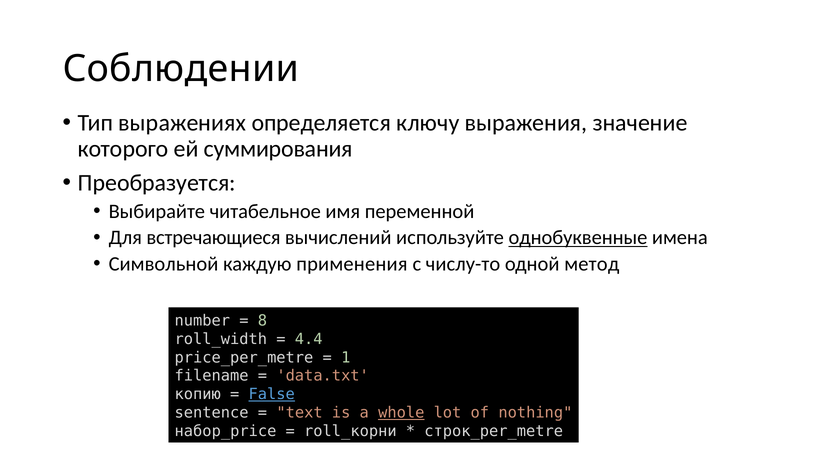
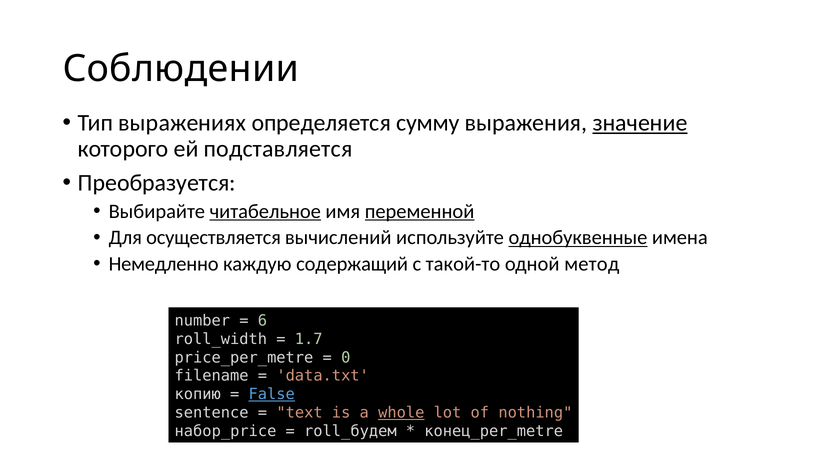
ключу: ключу -> сумму (428, 123)
значение underline: none -> present (640, 123)
суммирования: суммирования -> подставляется (278, 149)
читабельное underline: none -> present (265, 211)
переменной underline: none -> present (420, 211)
встречающиеся: встречающиеся -> осуществляется (214, 238)
Символьной: Символьной -> Немедленно (164, 264)
применения: применения -> содержащий (352, 264)
числу-то: числу-то -> такой-то (463, 264)
8: 8 -> 6 (262, 321)
4.4: 4.4 -> 1.7 (309, 339)
1: 1 -> 0 (346, 358)
roll_корни: roll_корни -> roll_будем (350, 431)
строк_per_metre: строк_per_metre -> конец_per_metre (494, 431)
